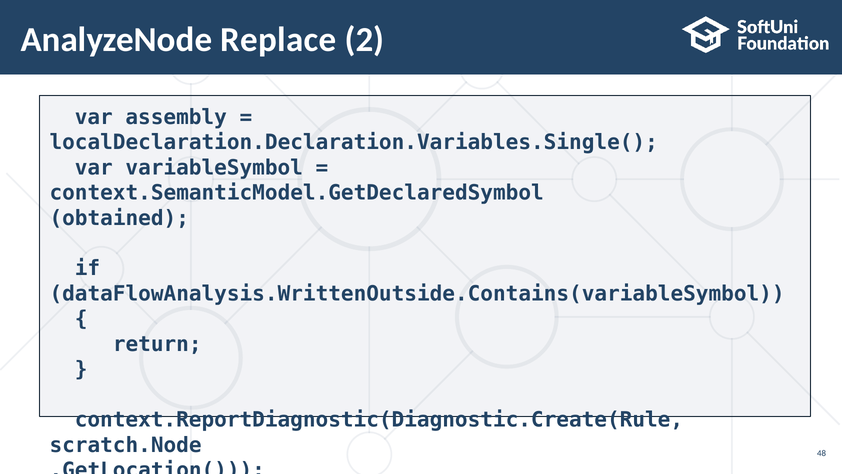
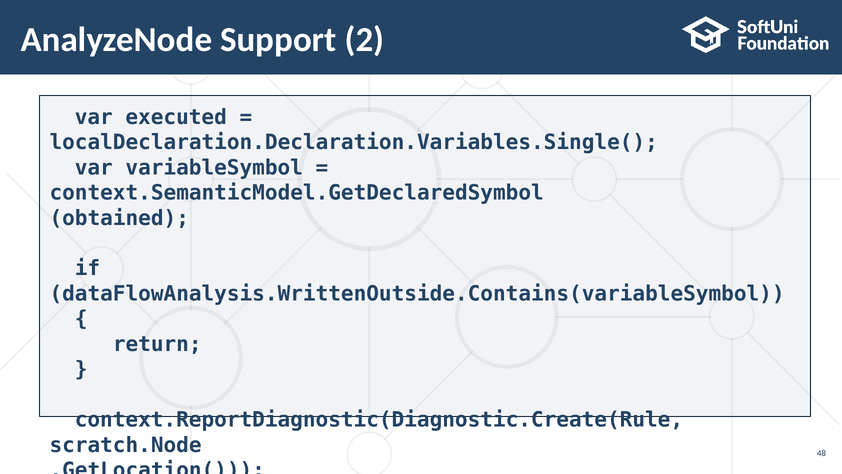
Replace: Replace -> Support (278, 40)
assembly: assembly -> executed (176, 117)
